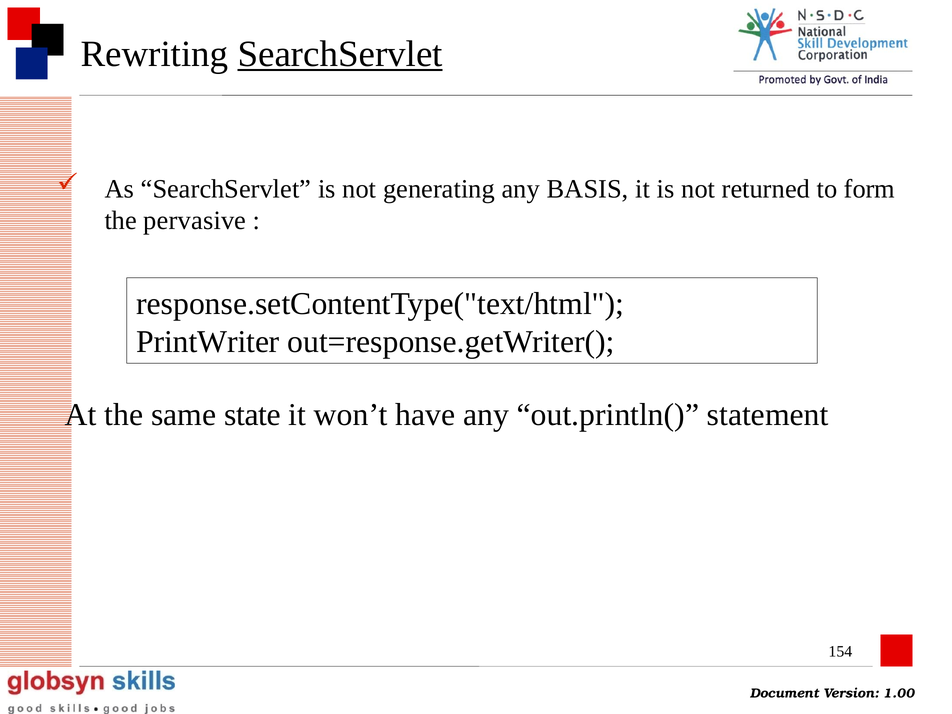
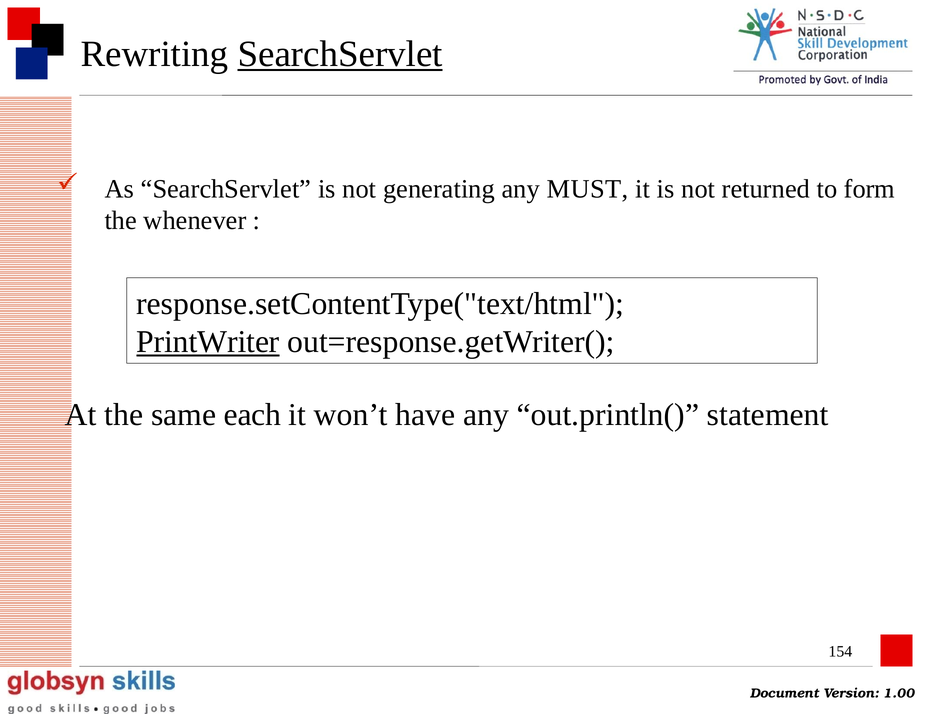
BASIS: BASIS -> MUST (588, 189)
pervasive: pervasive -> whenever (195, 221)
PrintWriter underline: none -> present (208, 342)
state: state -> each (252, 415)
